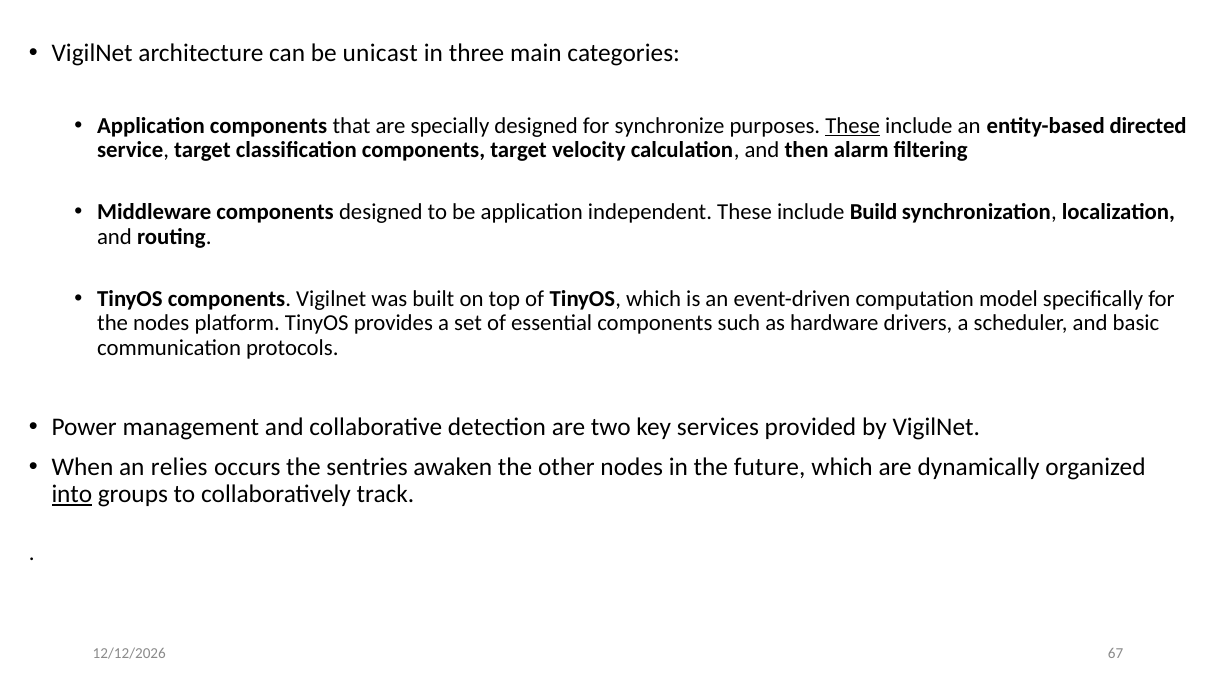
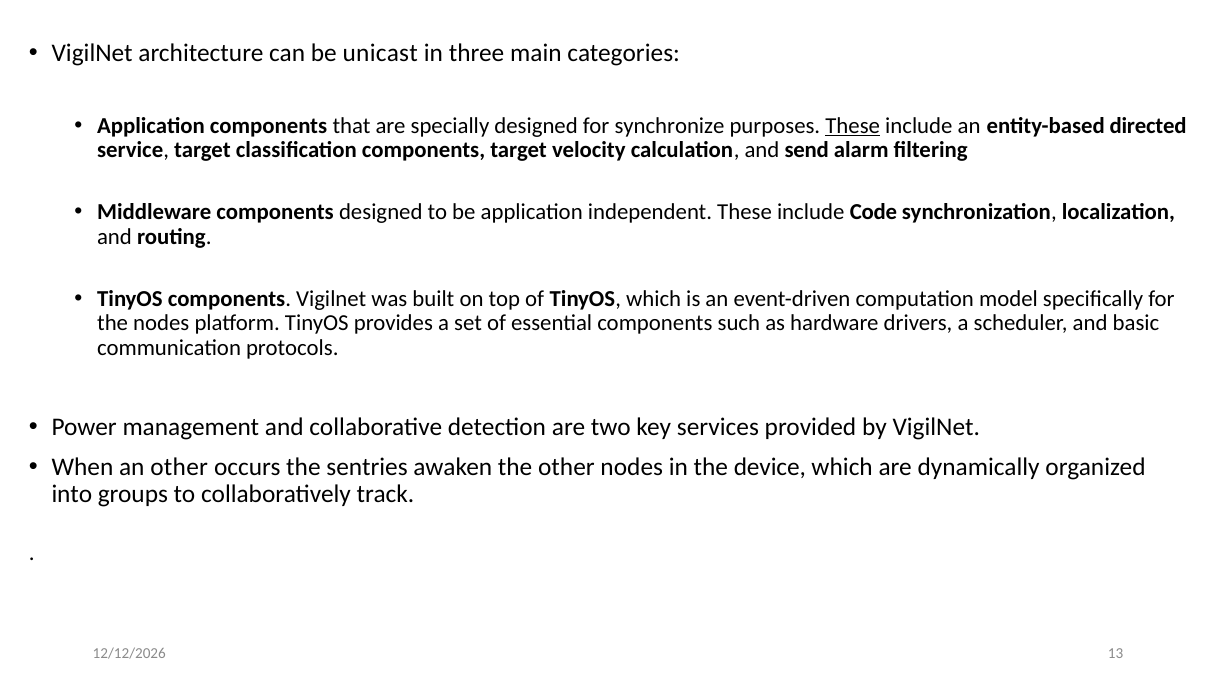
then: then -> send (807, 150)
Build: Build -> Code (874, 212)
an relies: relies -> other (179, 467)
future: future -> device (770, 467)
into underline: present -> none (72, 494)
67: 67 -> 13 (1116, 653)
